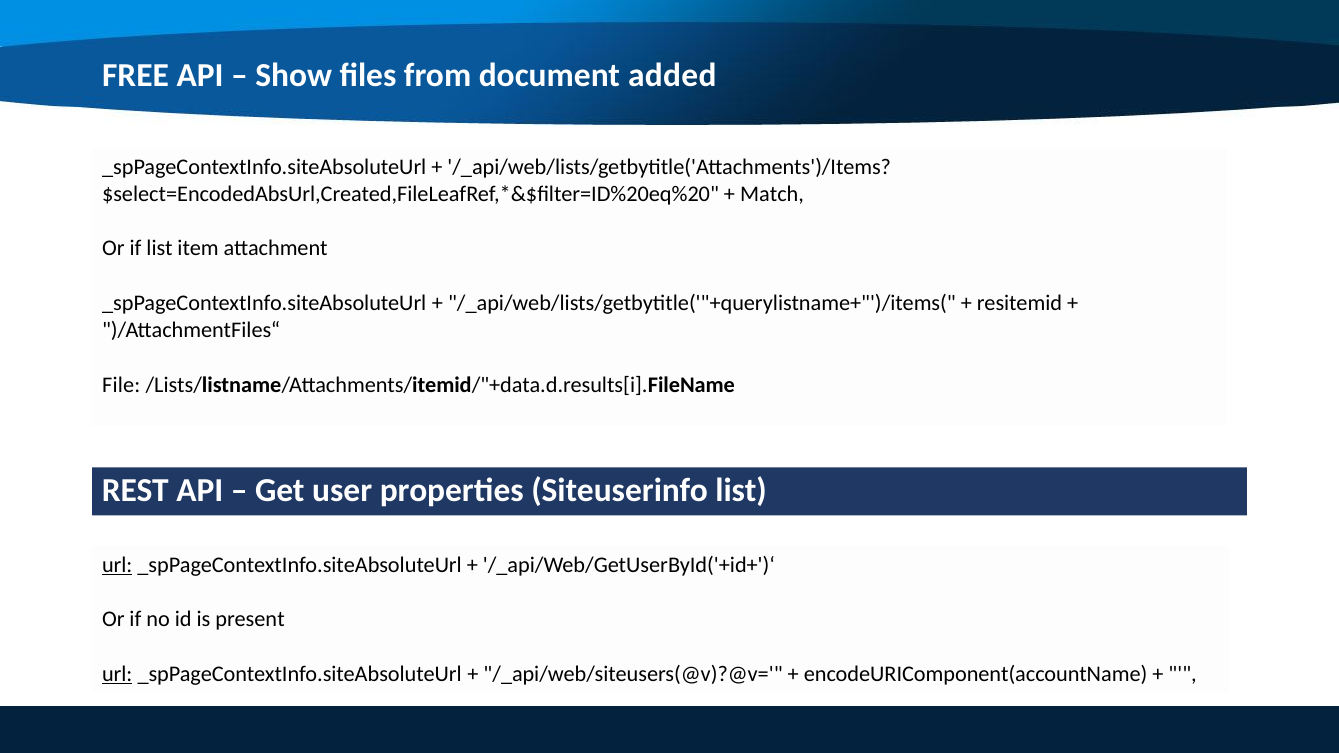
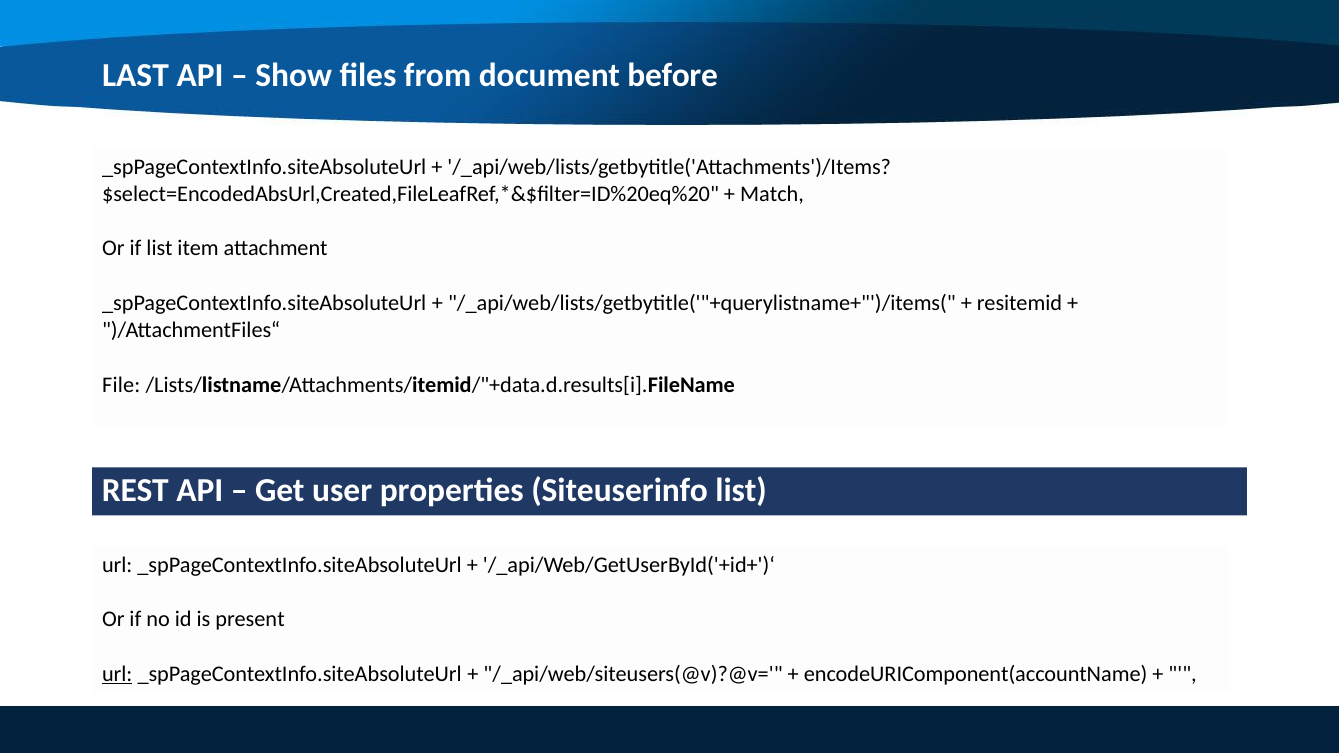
FREE: FREE -> LAST (135, 75)
added: added -> before (673, 75)
url underline: present -> none (117, 565)
